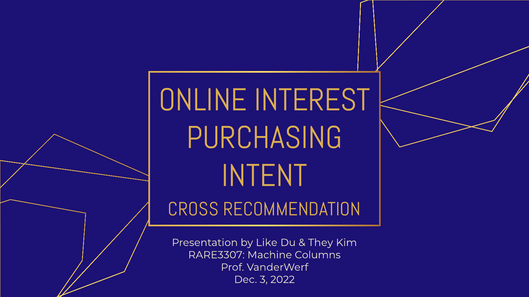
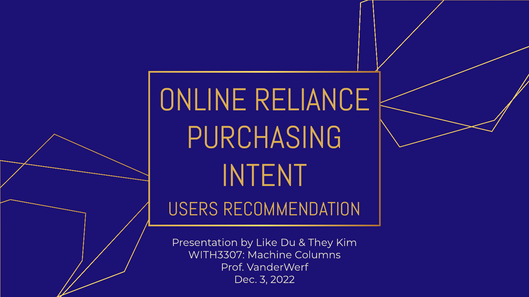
INTEREST: INTEREST -> RELIANCE (312, 100)
CROSS: CROSS -> USERS (193, 210)
RARE3307: RARE3307 -> WITH3307 (216, 255)
